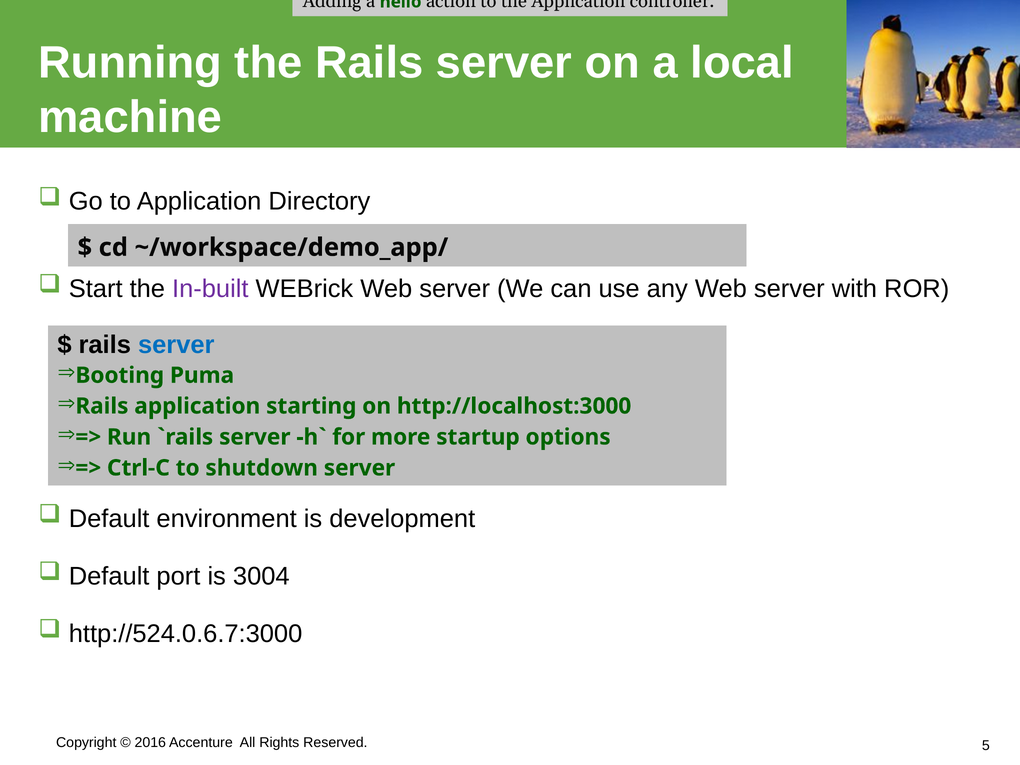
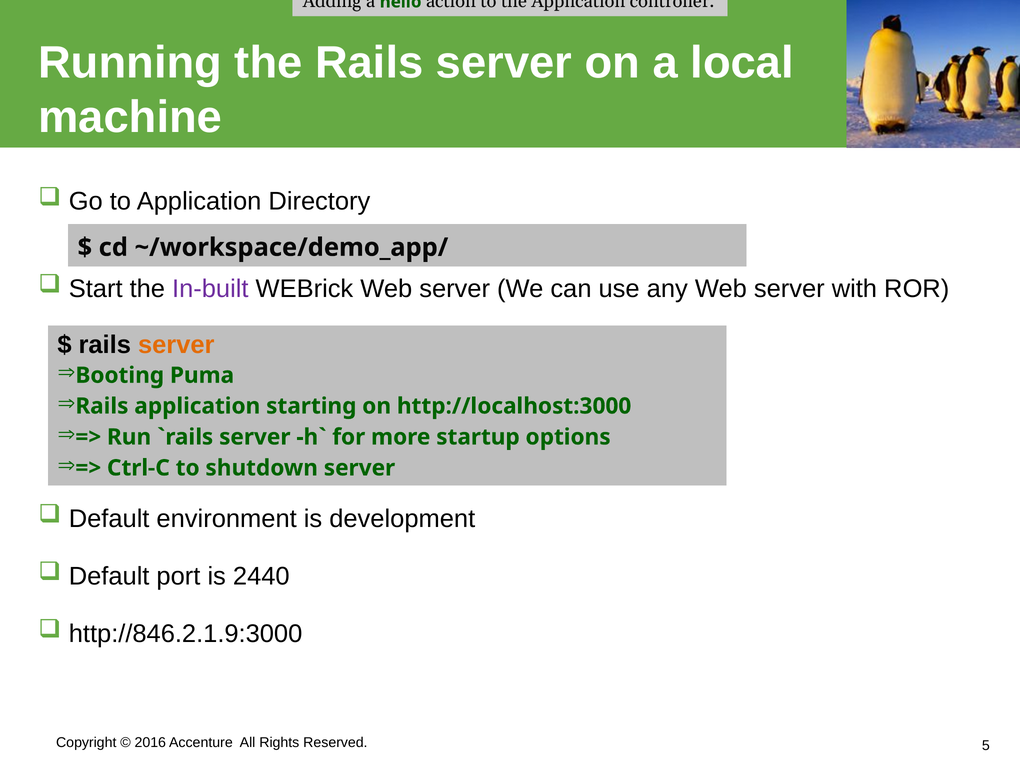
server colour: blue -> orange (176, 345)
3004: 3004 -> 2440 (261, 576)
http://524.0.6.7:3000: http://524.0.6.7:3000 -> http://846.2.1.9:3000 (186, 634)
